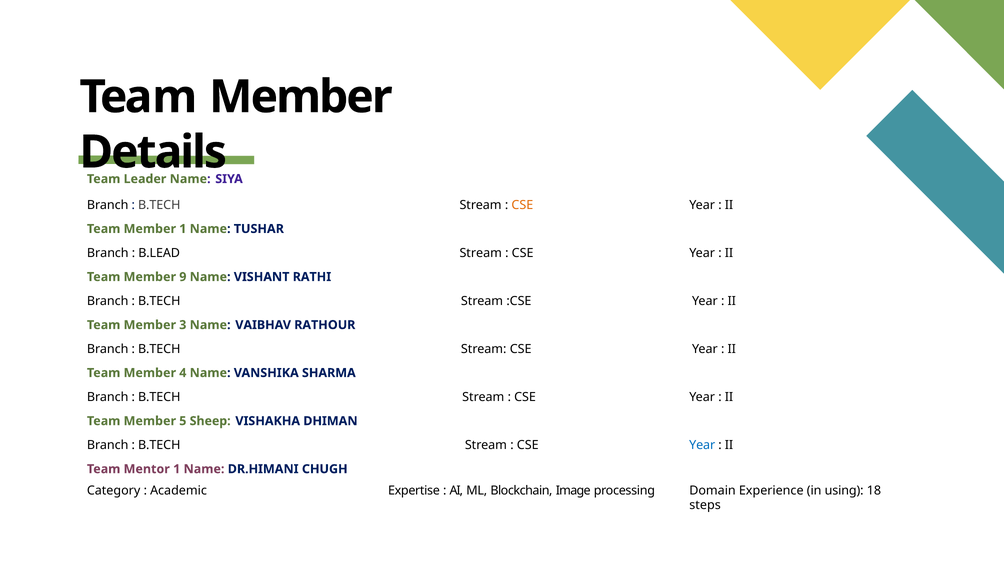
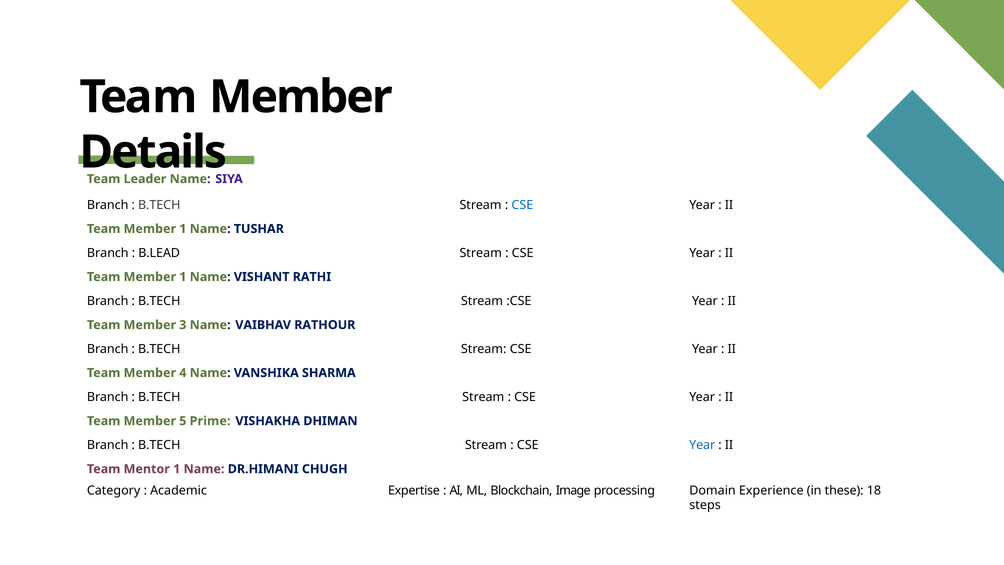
CSE colour: orange -> blue (522, 205)
9: 9 -> 1 (183, 277)
Sheep: Sheep -> Prime (210, 421)
using: using -> these (844, 490)
